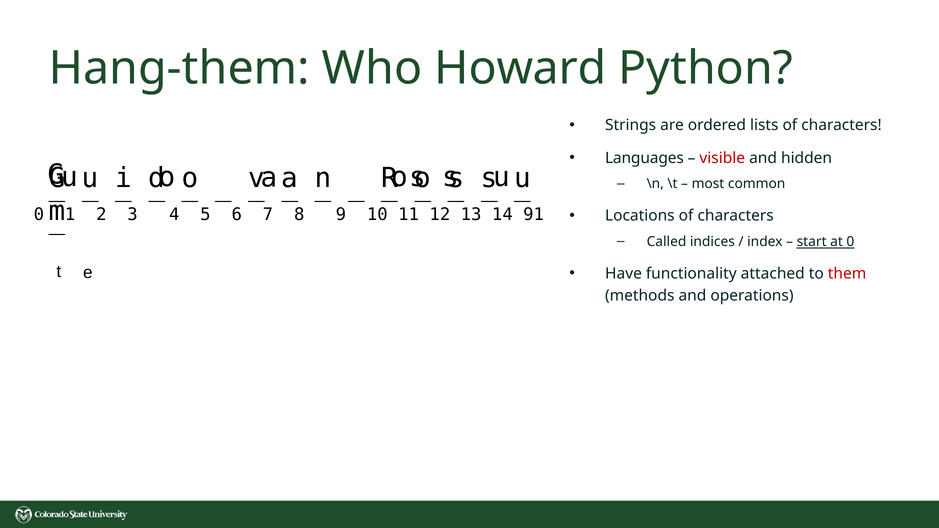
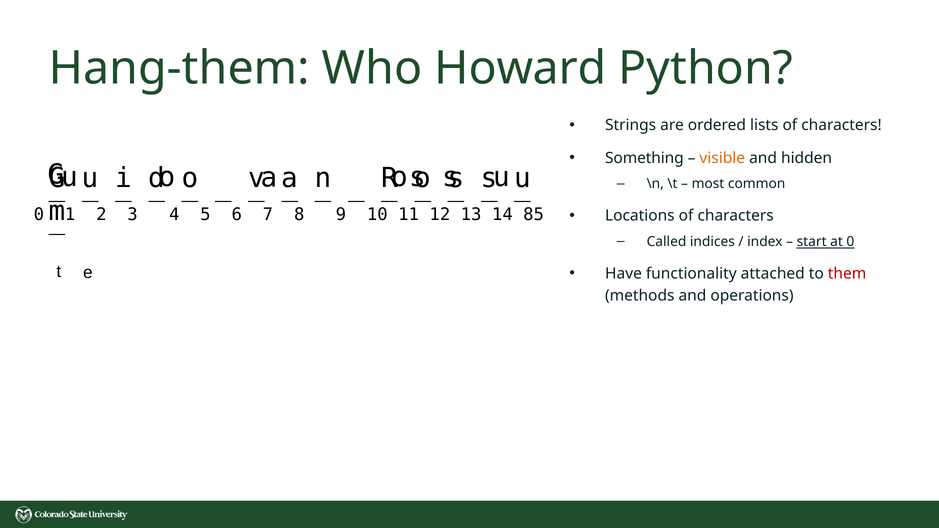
Languages: Languages -> Something (644, 158)
visible colour: red -> orange (722, 158)
91: 91 -> 85 (534, 215)
